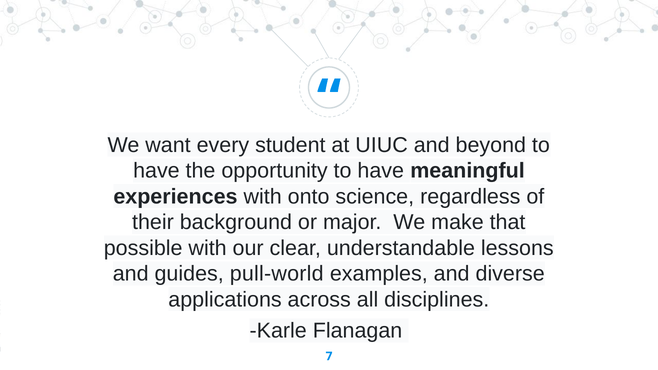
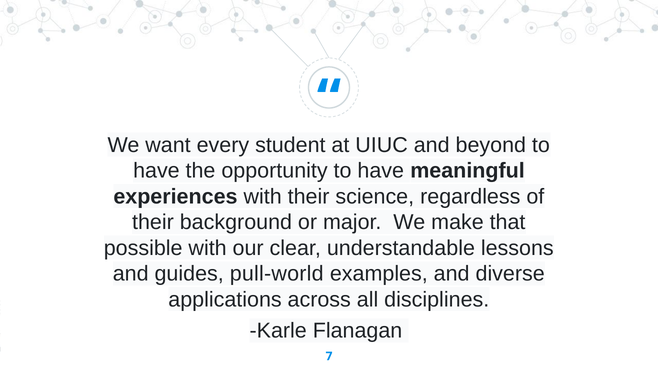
with onto: onto -> their (309, 197)
